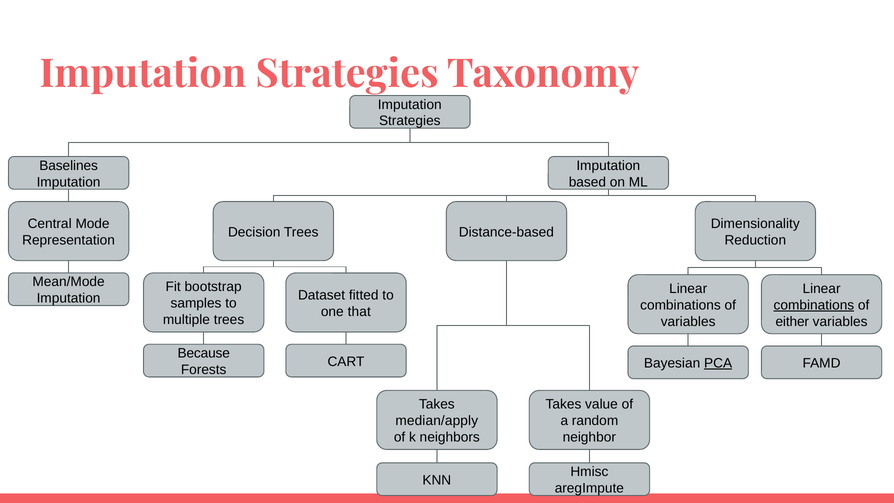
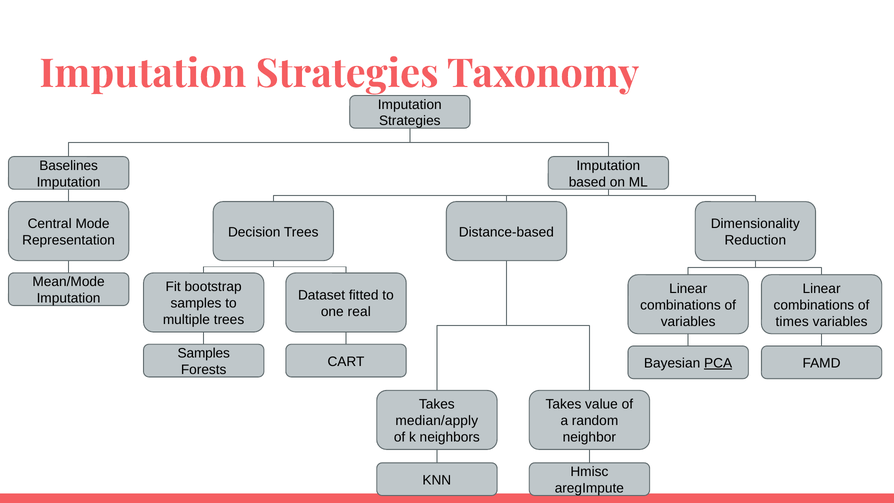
combinations underline: present -> none (814, 305)
that: that -> real (359, 312)
either: either -> times (792, 321)
Because: Because -> Samples (204, 353)
